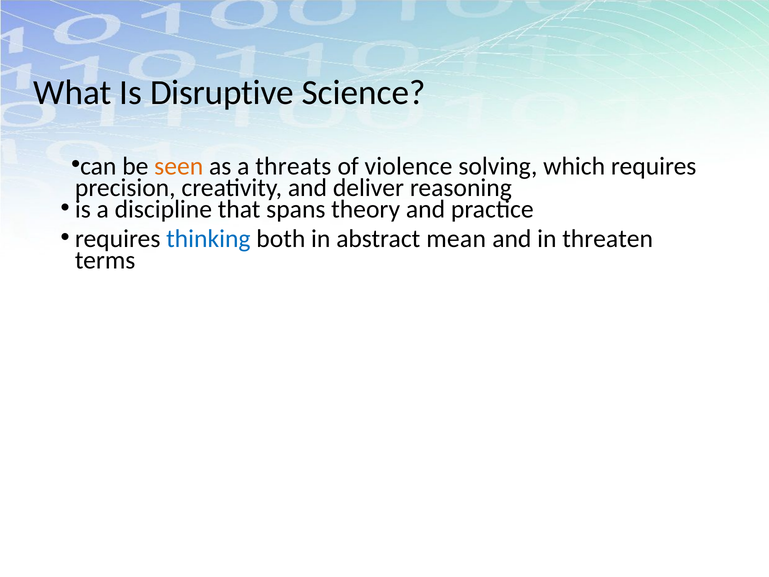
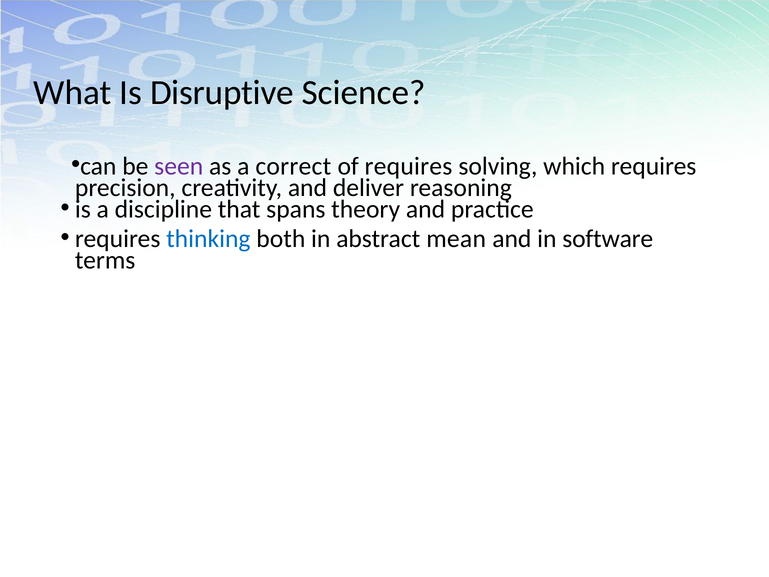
seen colour: orange -> purple (179, 166)
threats: threats -> correct (293, 166)
of violence: violence -> requires (408, 166)
threaten: threaten -> software (608, 239)
